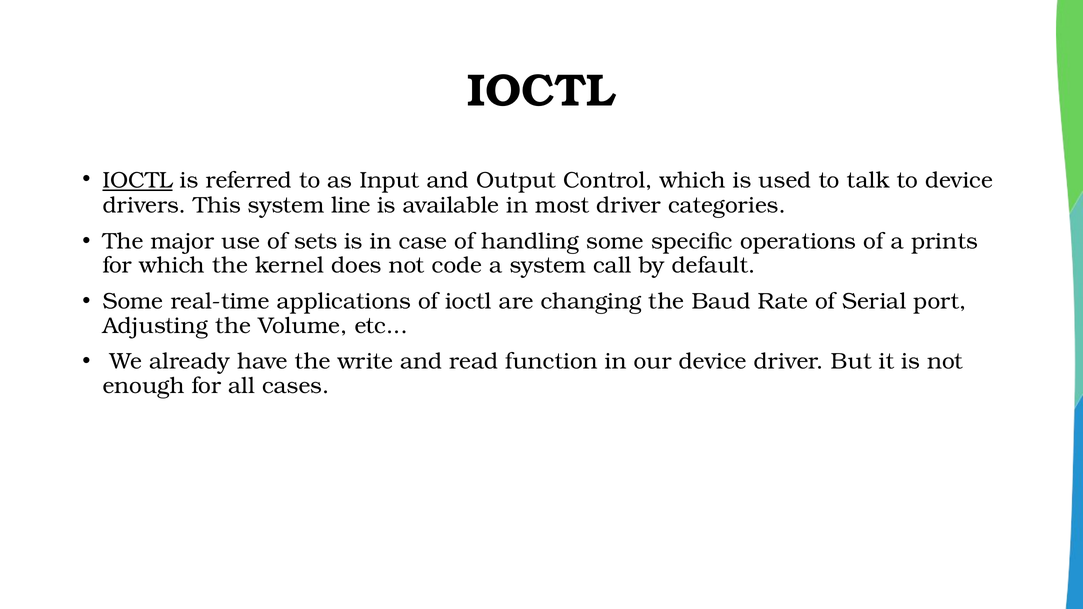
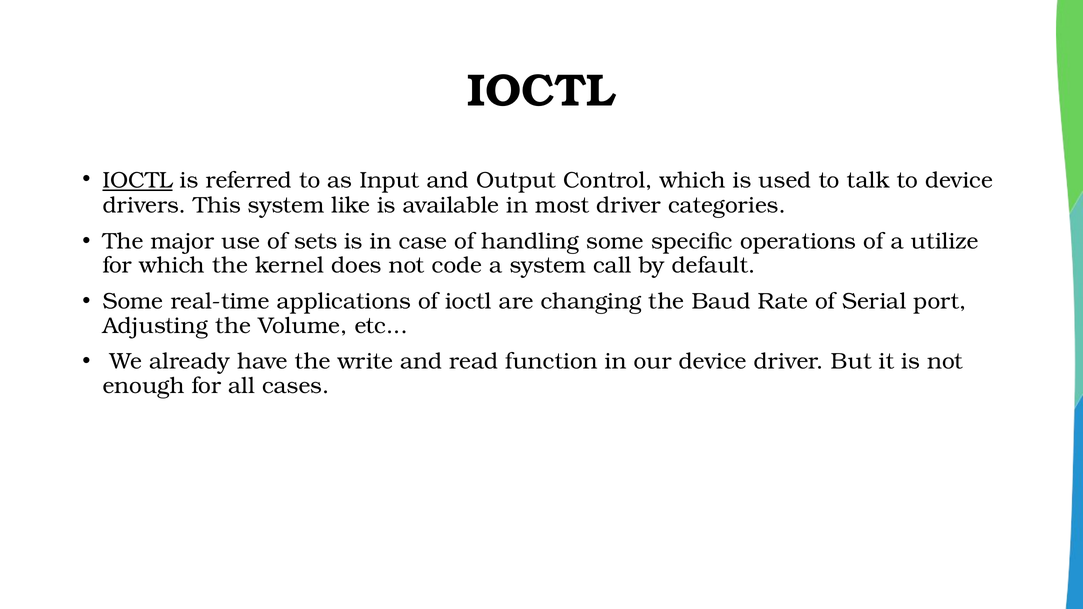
line: line -> like (351, 206)
prints: prints -> utilize (945, 241)
